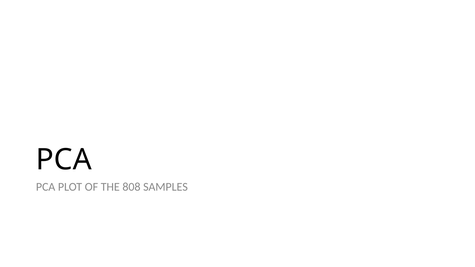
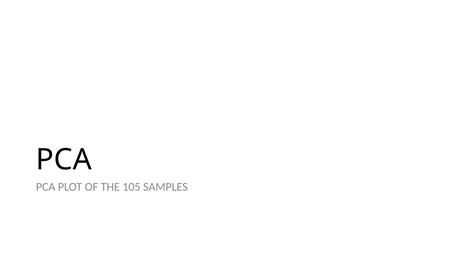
808: 808 -> 105 (131, 187)
